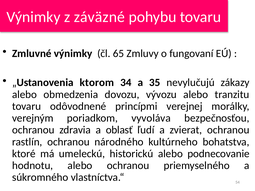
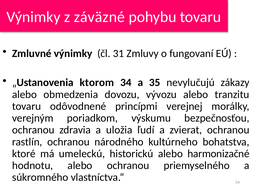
65: 65 -> 31 (119, 54)
vyvoláva: vyvoláva -> výskumu (151, 118)
oblasť: oblasť -> uložia (119, 130)
podnecovanie: podnecovanie -> harmonizačné (219, 154)
